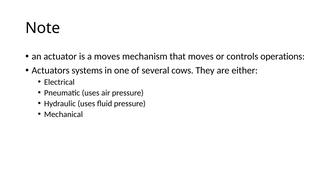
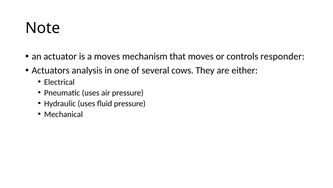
operations: operations -> responder (282, 56)
systems: systems -> analysis (87, 70)
